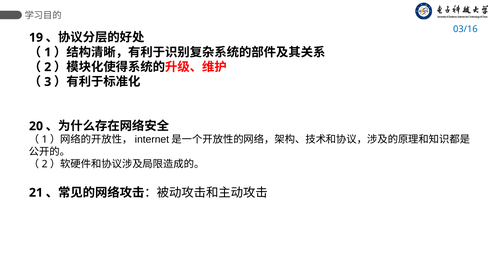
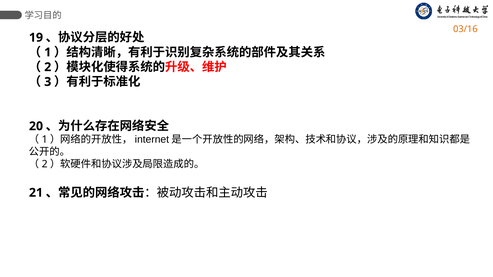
03/16 colour: blue -> orange (465, 29)
